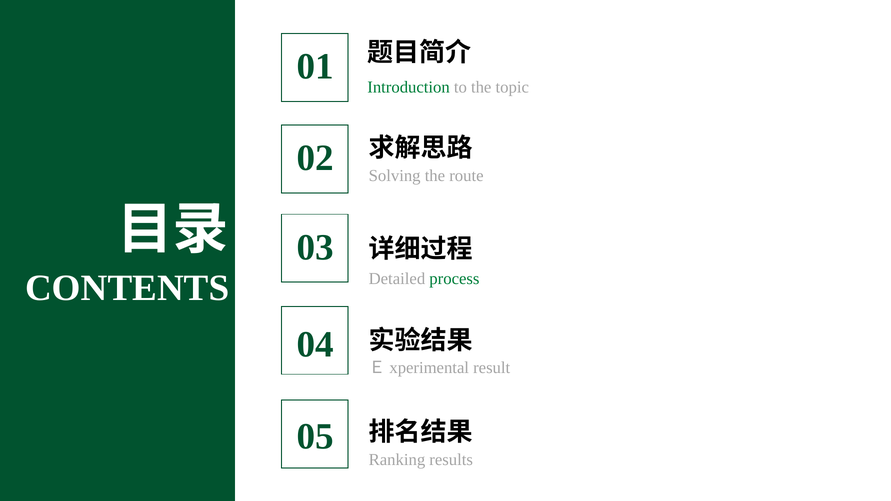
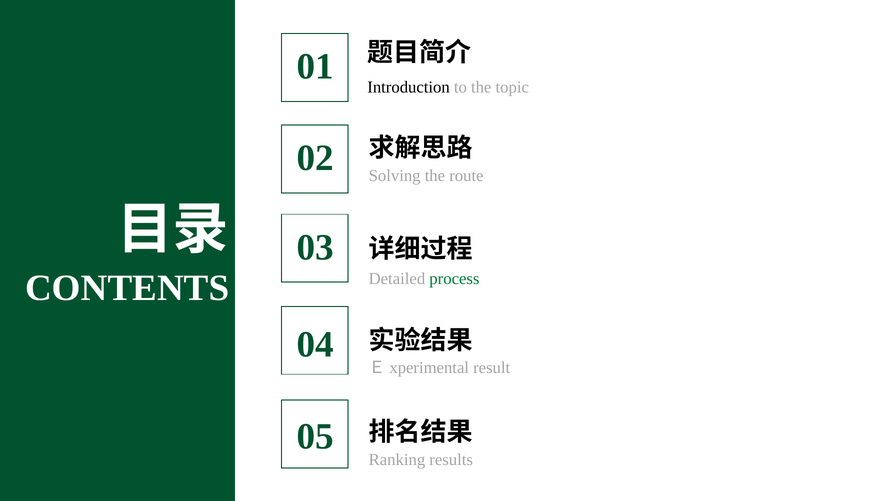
Introduction colour: green -> black (409, 87)
